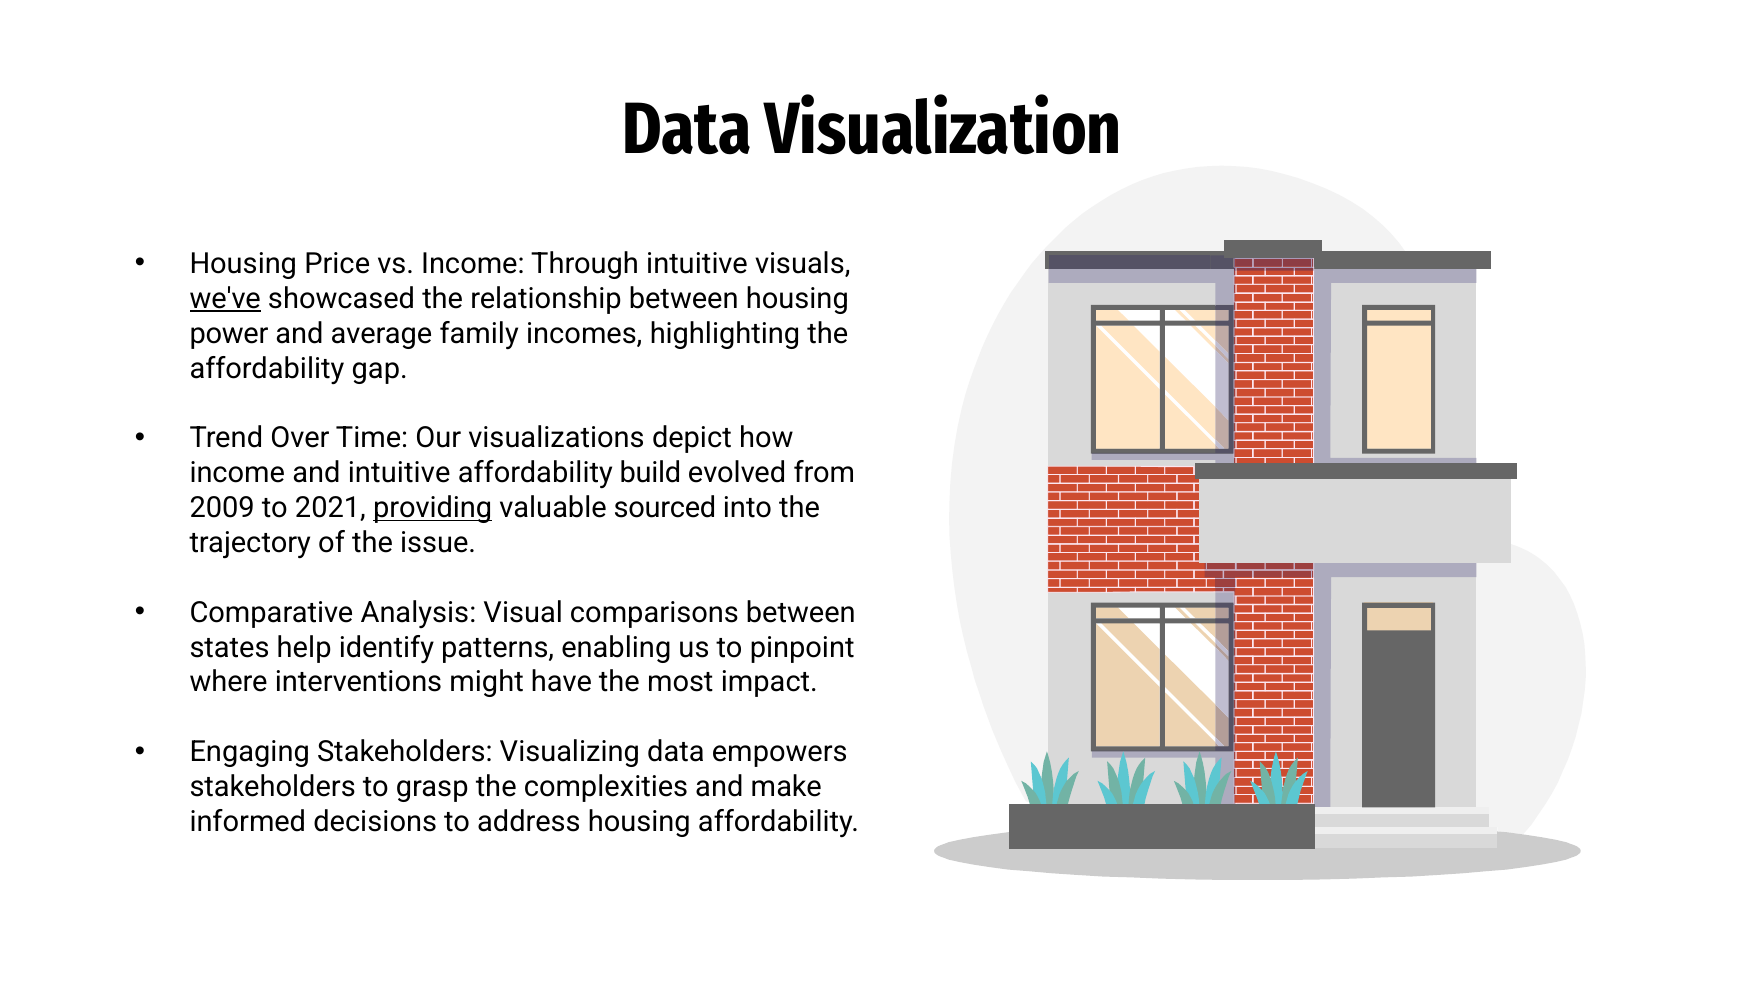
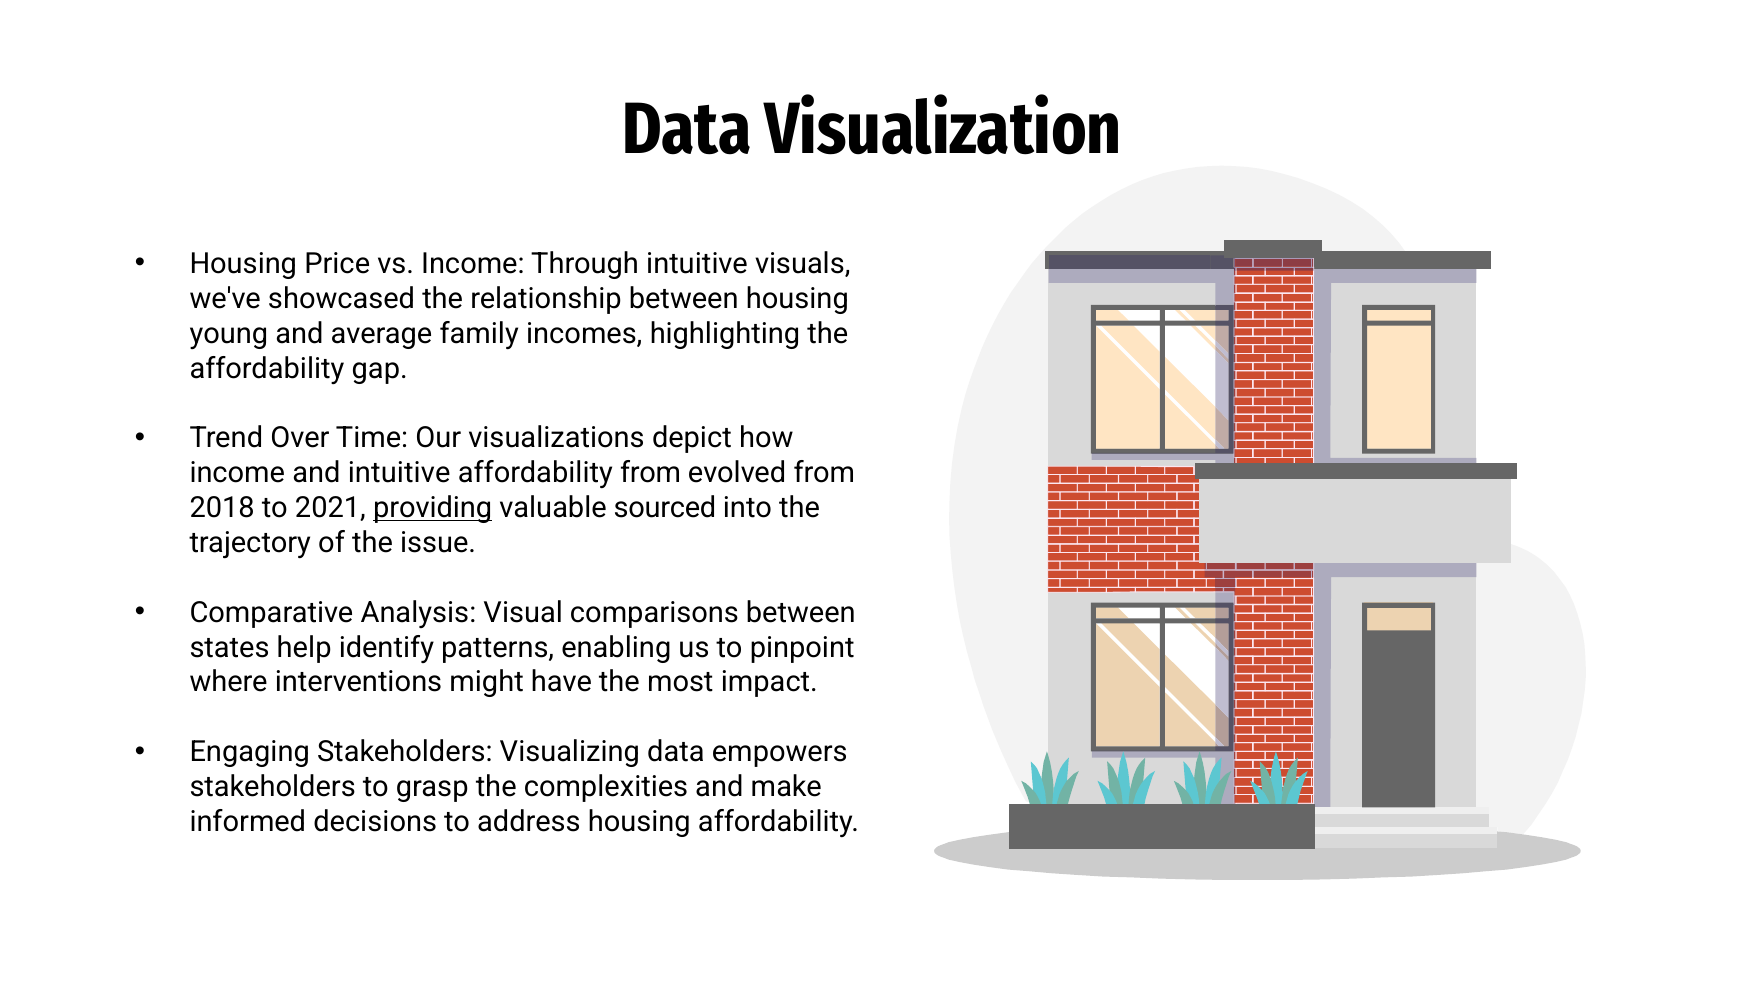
we've underline: present -> none (225, 299)
power: power -> young (229, 334)
affordability build: build -> from (651, 473)
2009: 2009 -> 2018 (222, 508)
